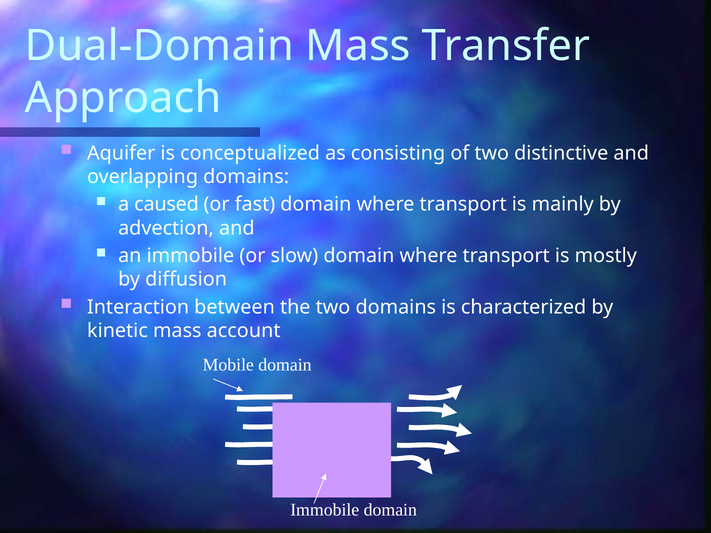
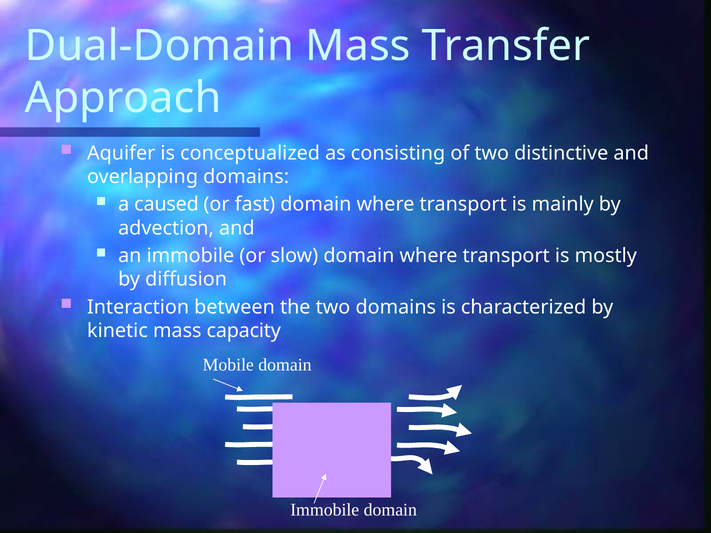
account: account -> capacity (244, 331)
